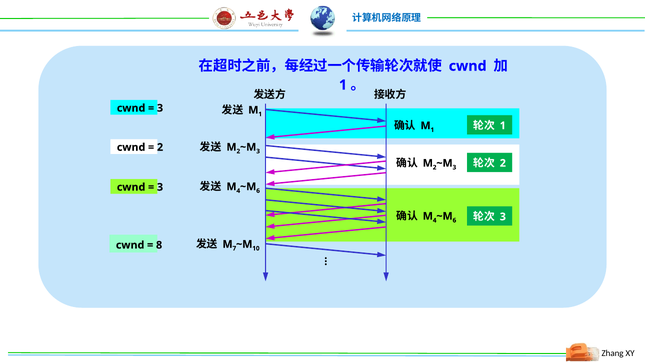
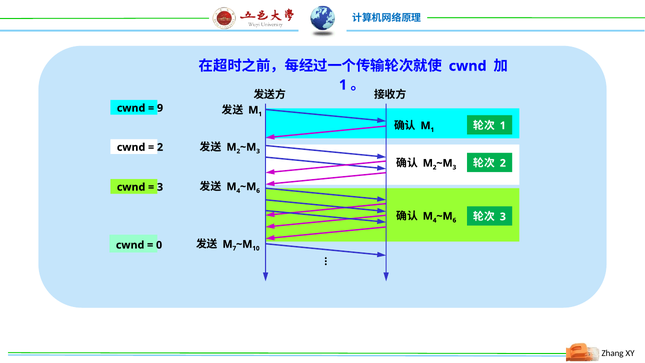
3: 3 -> 9 (160, 108)
8: 8 -> 0 (159, 245)
